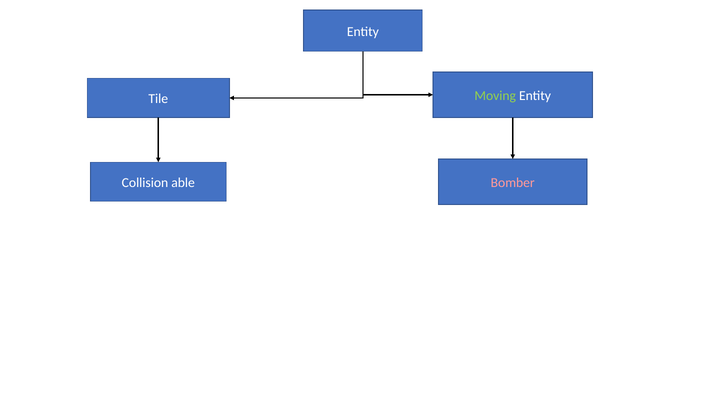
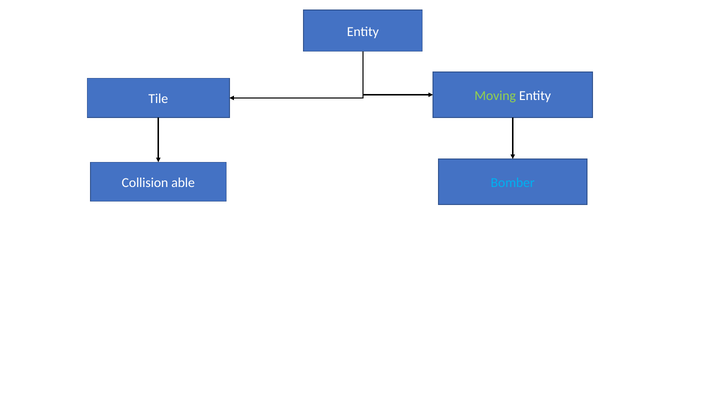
Bomber colour: pink -> light blue (513, 182)
